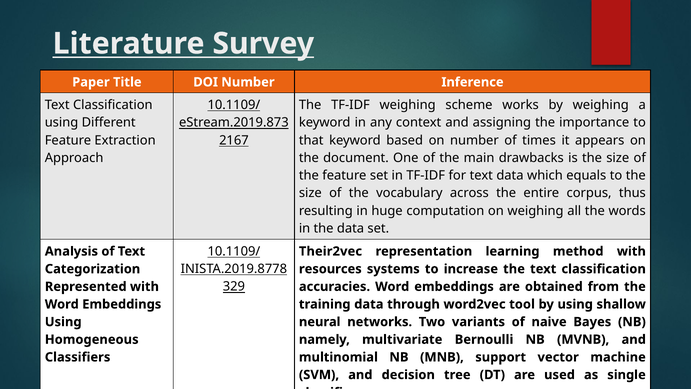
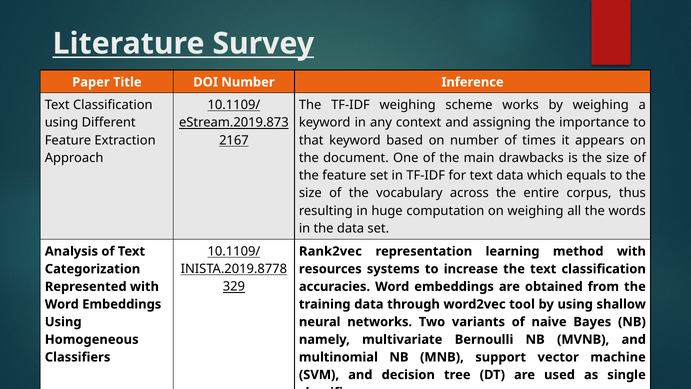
Their2vec: Their2vec -> Rank2vec (330, 251)
